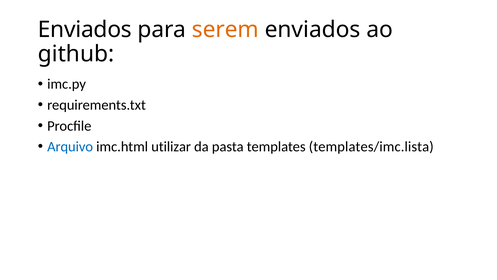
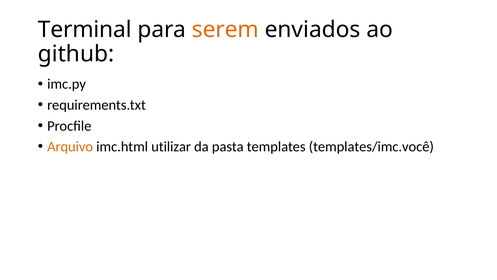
Enviados: Enviados -> Terminal (85, 29)
Arquivo colour: blue -> orange (70, 147)
templates/imc.lista: templates/imc.lista -> templates/imc.você (371, 147)
